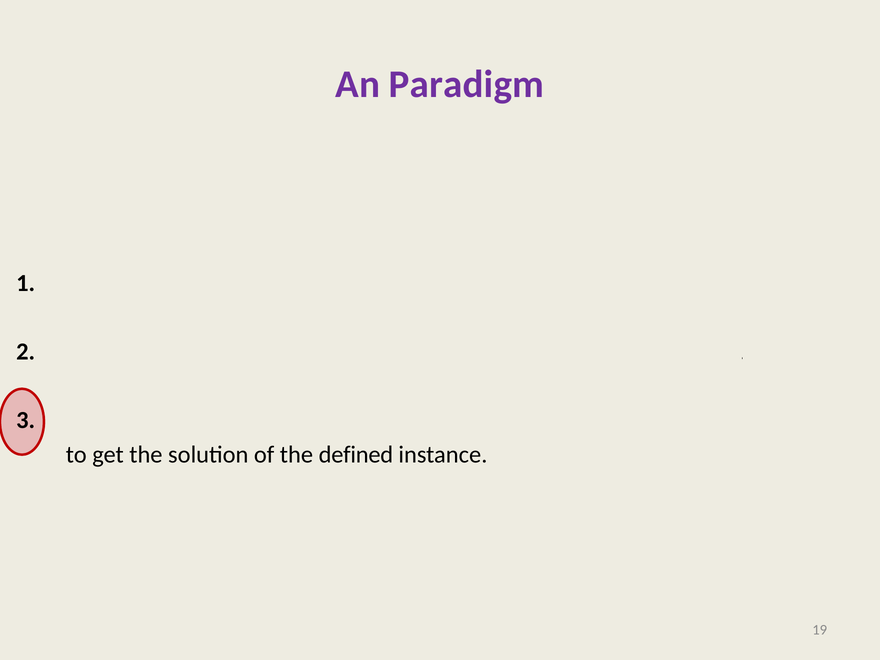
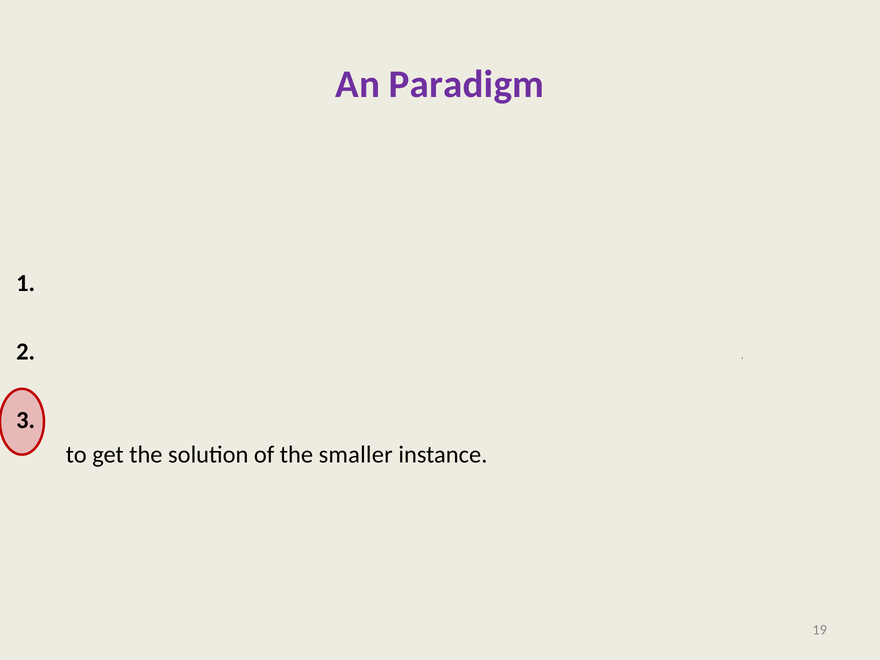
solution of the defined: defined -> smaller (356, 454)
